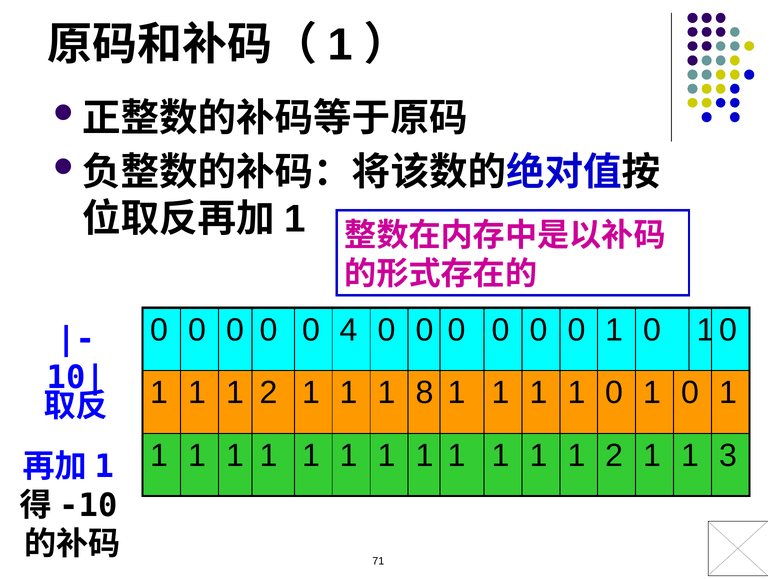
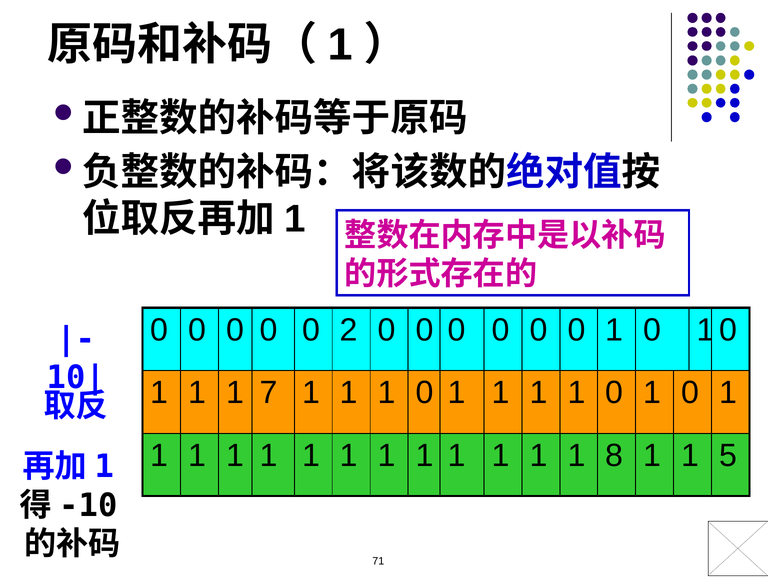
4: 4 -> 2 (349, 330)
2: 2 -> 7 (269, 392)
8: 8 -> 0 (425, 392)
2: 2 -> 8 (614, 455)
3: 3 -> 5 (728, 455)
